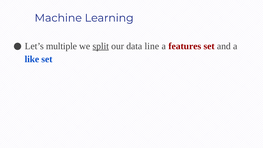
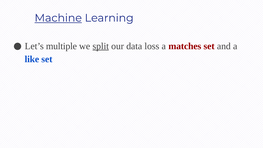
Machine underline: none -> present (58, 18)
line: line -> loss (152, 46)
features: features -> matches (185, 46)
